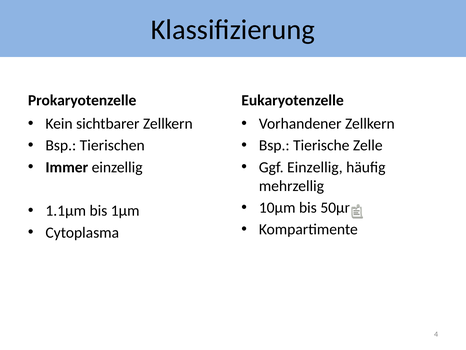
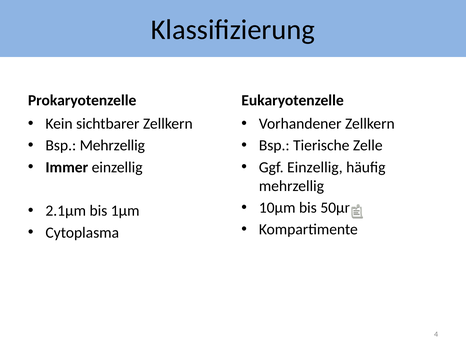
Bsp Tierischen: Tierischen -> Mehrzellig (112, 145)
1.1µm: 1.1µm -> 2.1µm (66, 211)
